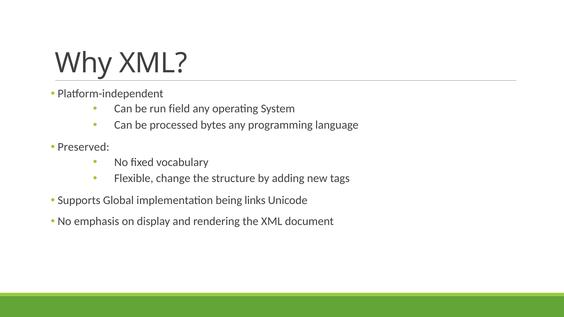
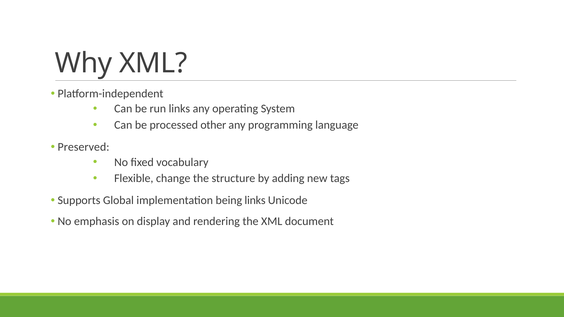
run field: field -> links (179, 109)
bytes: bytes -> other (213, 125)
